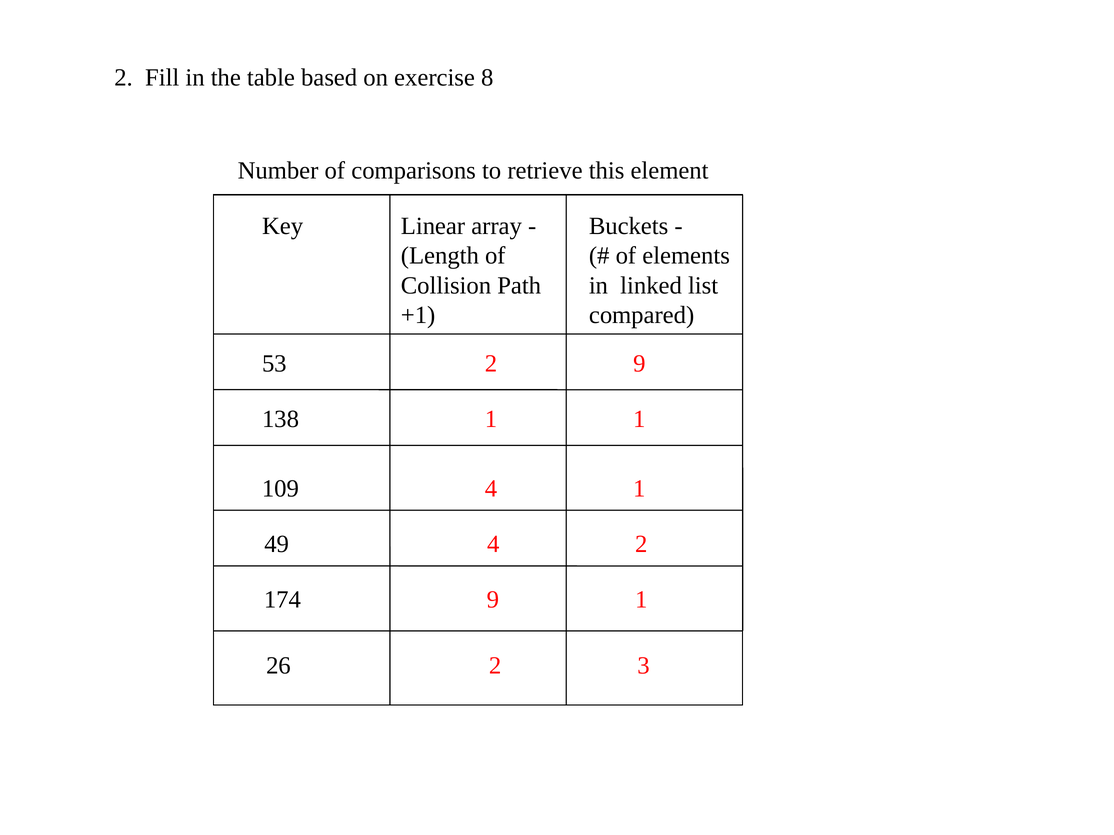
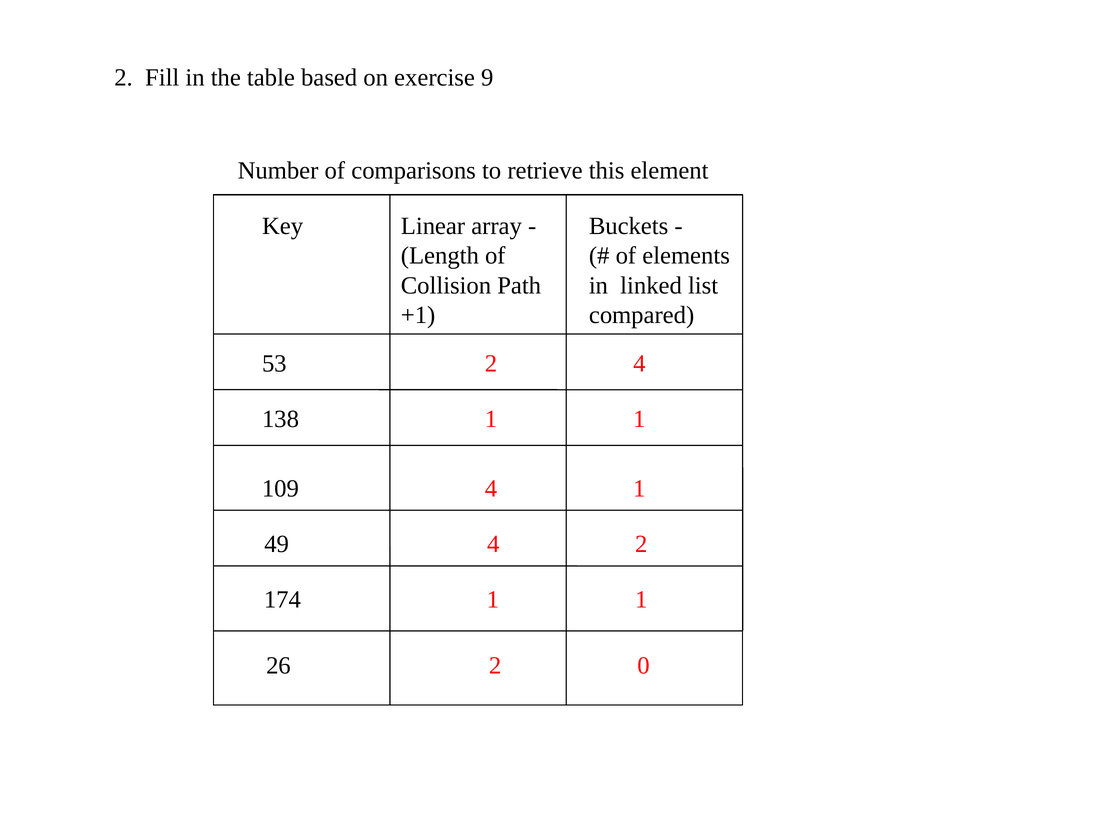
8: 8 -> 9 (487, 78)
2 9: 9 -> 4 (639, 364)
174 9: 9 -> 1 (493, 600)
3: 3 -> 0 (643, 666)
